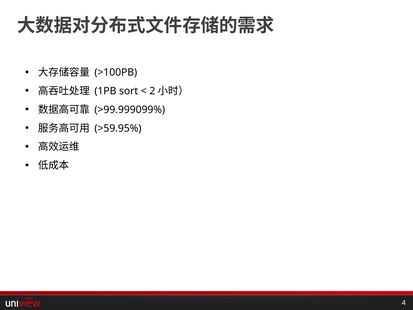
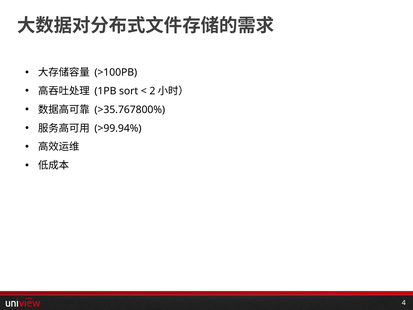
>99.999099%: >99.999099% -> >35.767800% (130, 110)
>59.95%: >59.95% -> >99.94% (118, 128)
